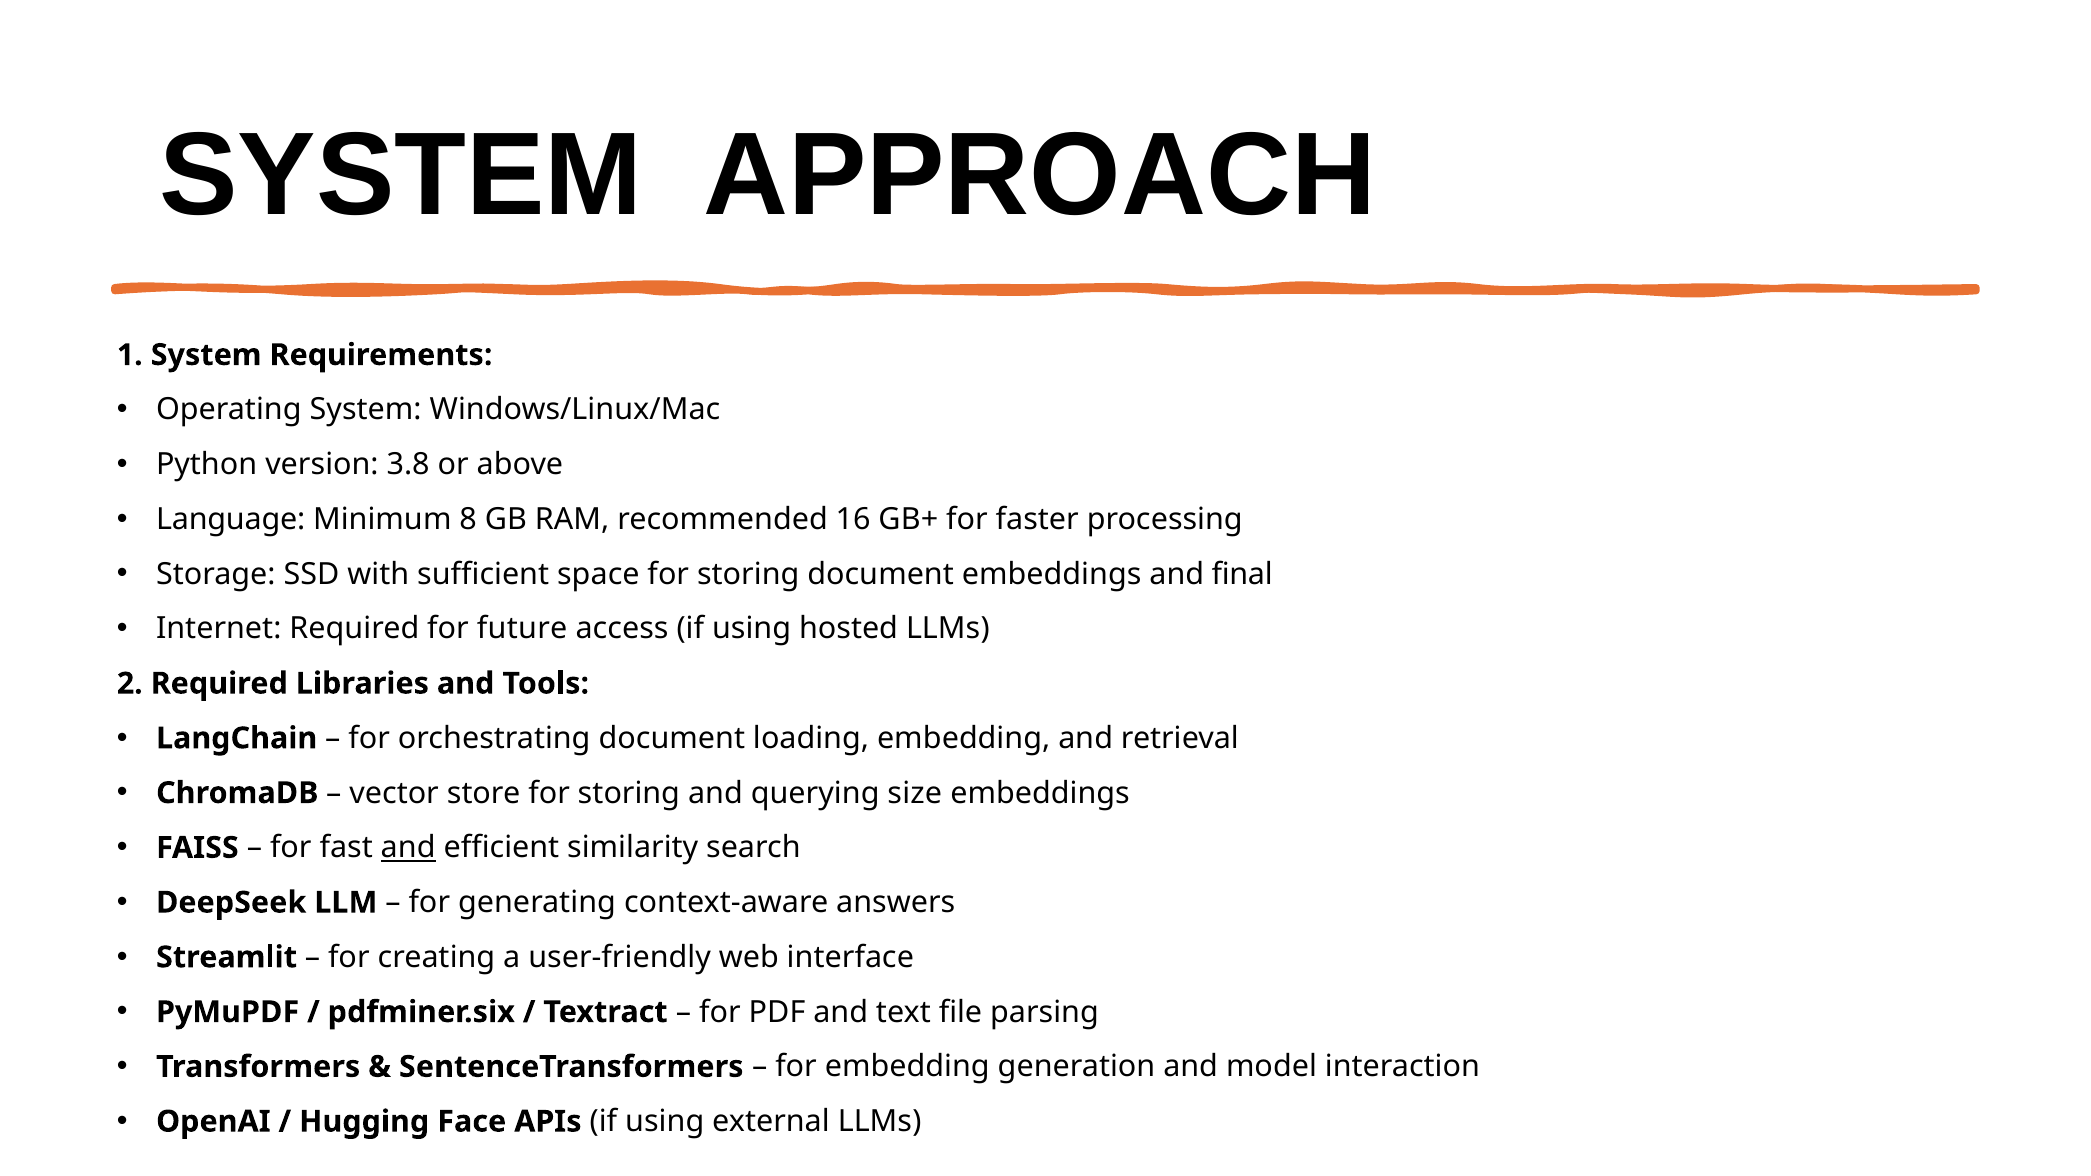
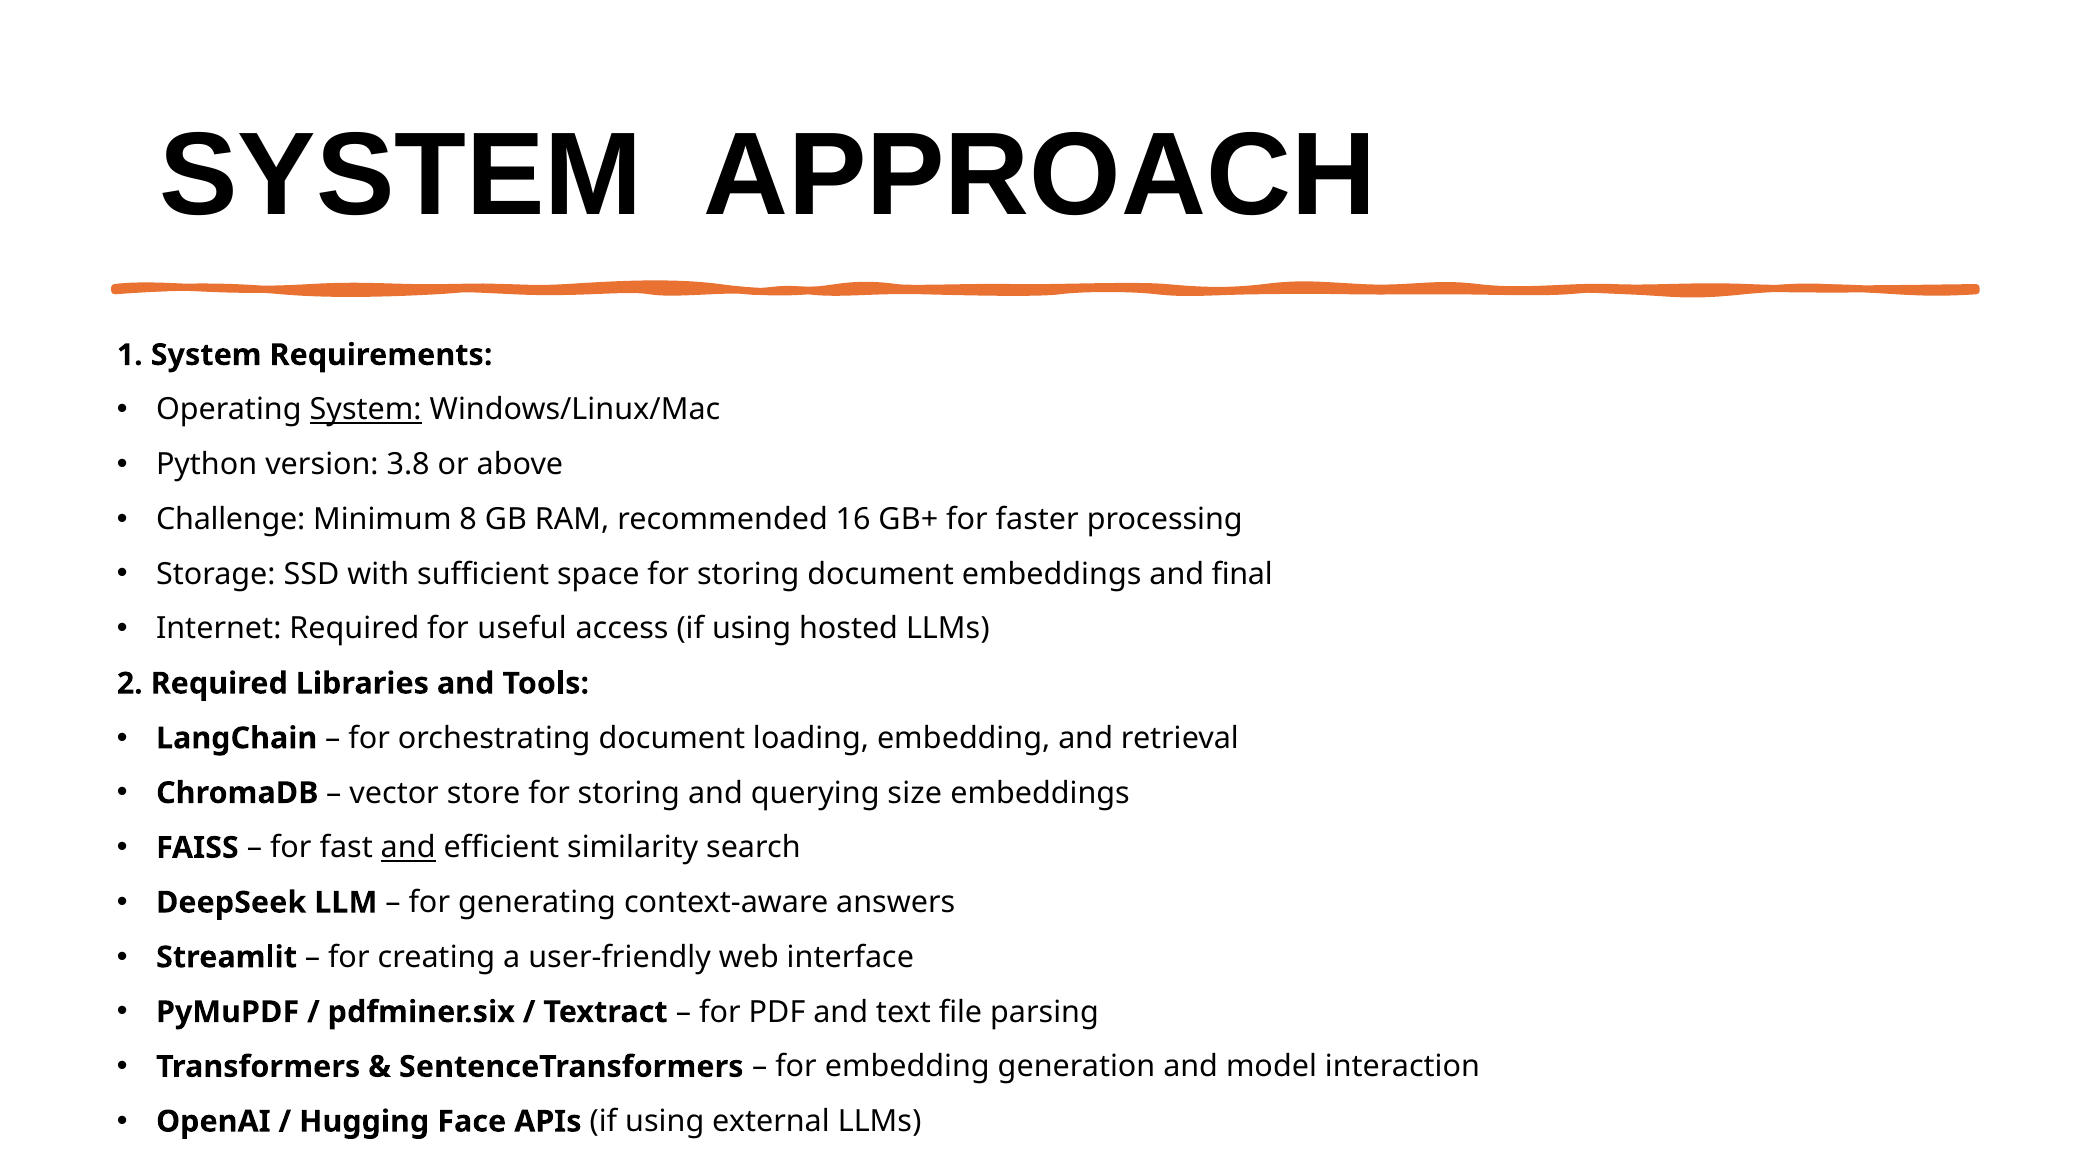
System underline: none -> present (366, 410)
Language: Language -> Challenge (231, 519)
future: future -> useful (522, 629)
